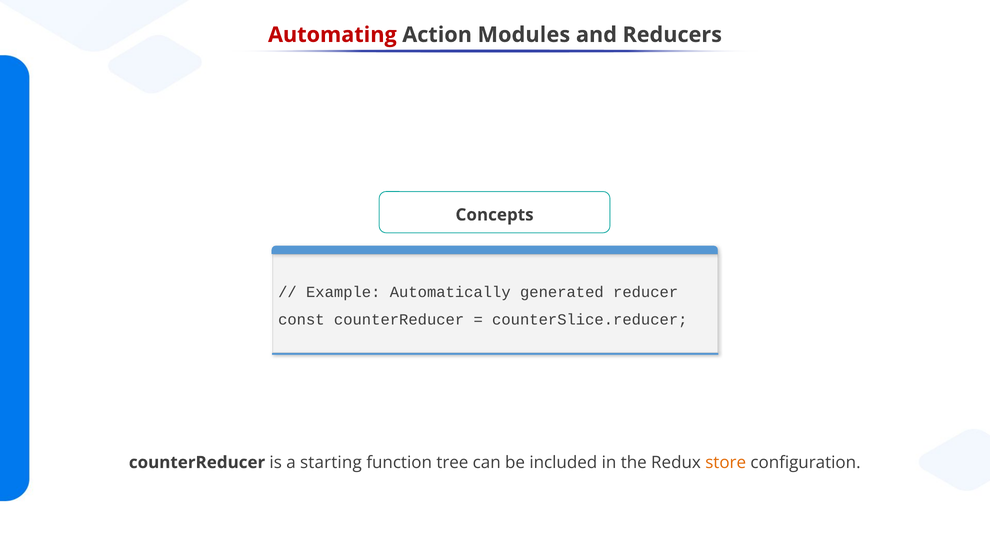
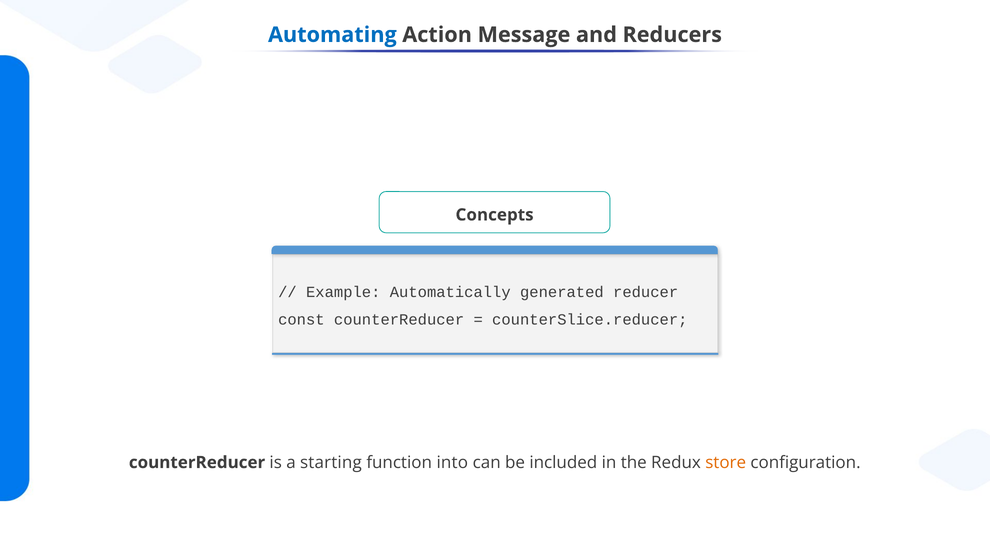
Automating colour: red -> blue (332, 35)
Modules: Modules -> Message (524, 35)
tree: tree -> into (452, 462)
